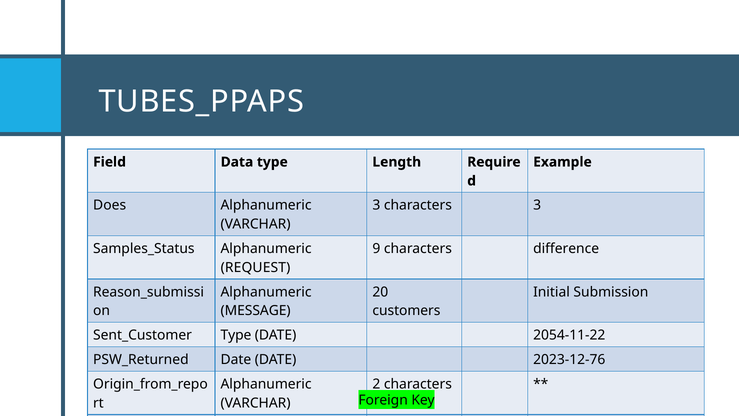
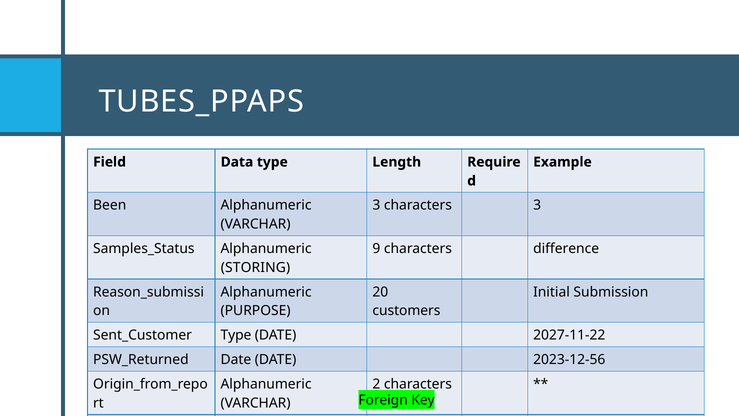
Does: Does -> Been (110, 205)
REQUEST: REQUEST -> STORING (255, 267)
MESSAGE: MESSAGE -> PURPOSE (256, 311)
2054-11-22: 2054-11-22 -> 2027-11-22 (569, 335)
2023-12-76: 2023-12-76 -> 2023-12-56 (569, 359)
